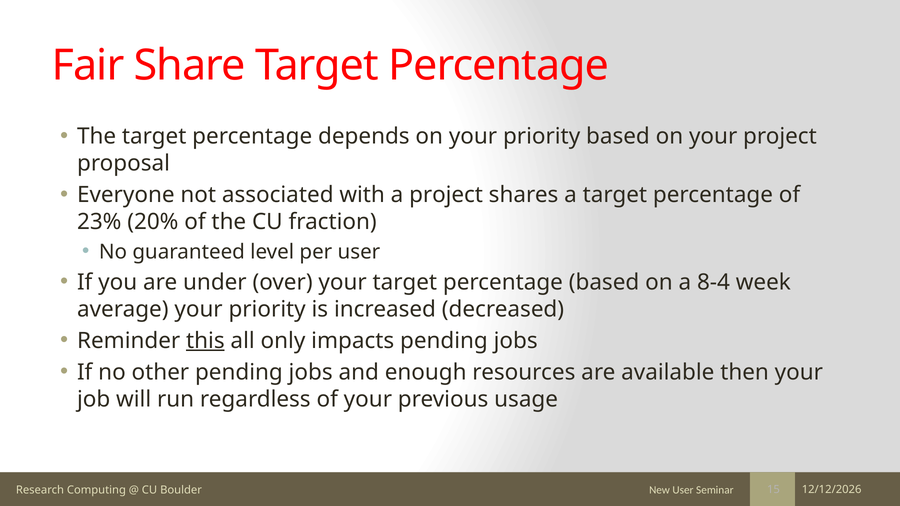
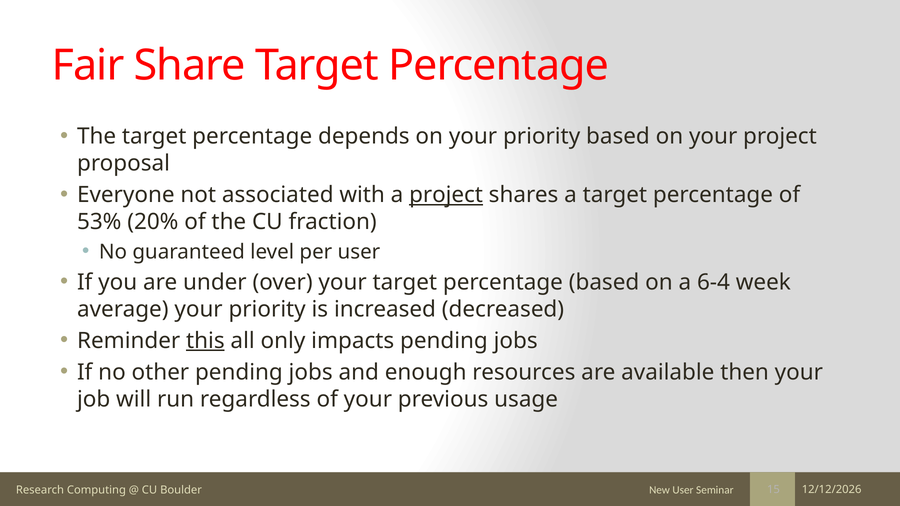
project underline: none -> present (446, 195)
23%: 23% -> 53% (99, 222)
8-4: 8-4 -> 6-4 (713, 282)
